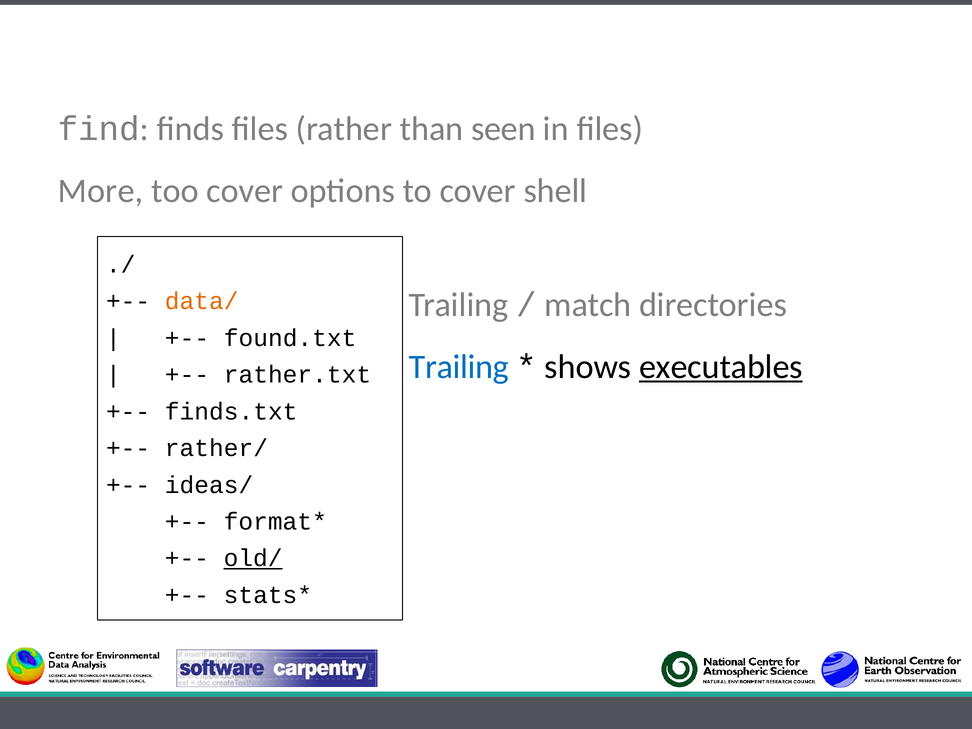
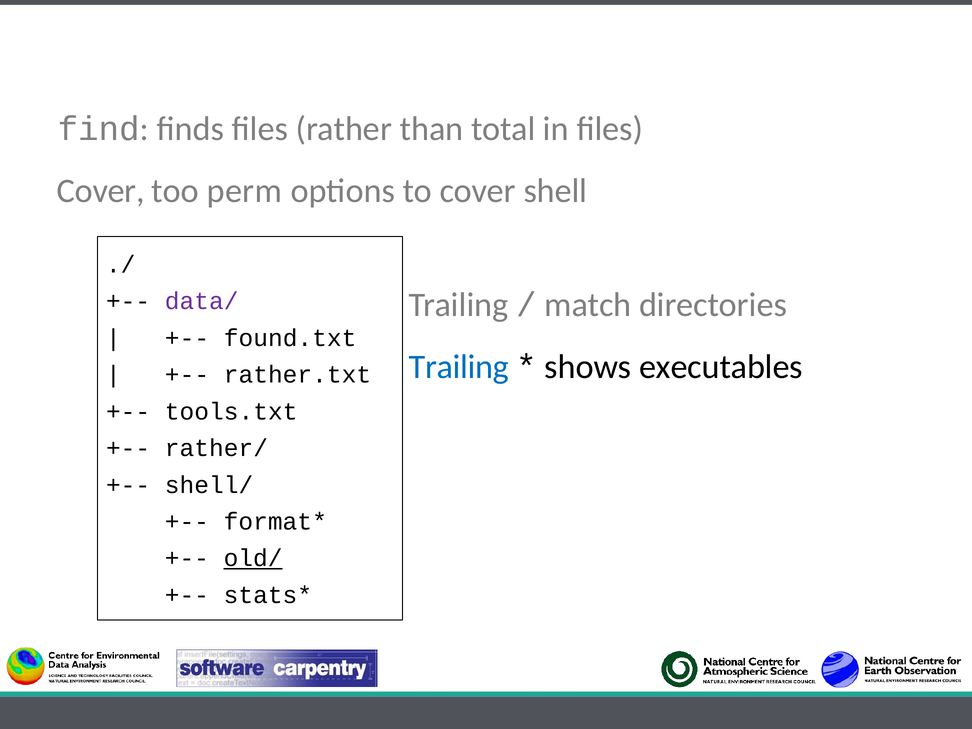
seen: seen -> total (503, 129)
More: More -> Cover (101, 191)
too cover: cover -> perm (244, 191)
data/ colour: orange -> purple (202, 301)
executables underline: present -> none (721, 367)
finds.txt: finds.txt -> tools.txt (231, 411)
ideas/: ideas/ -> shell/ (209, 485)
